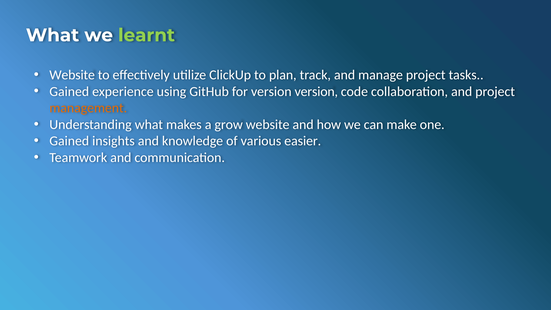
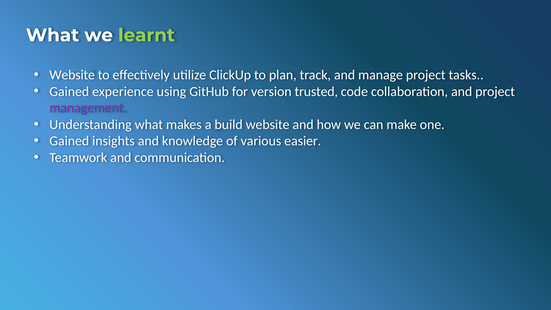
version version: version -> trusted (316, 91)
management colour: orange -> purple (88, 108)
grow: grow -> build (229, 125)
